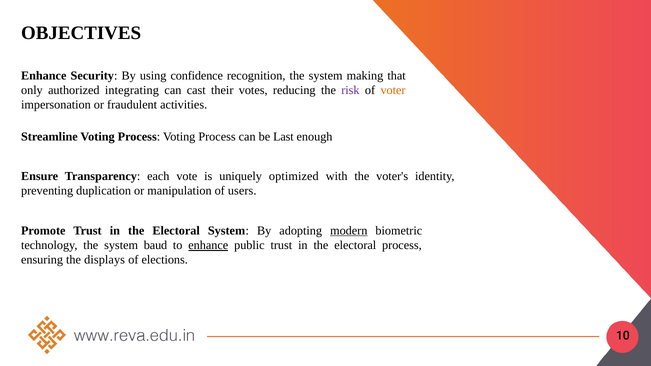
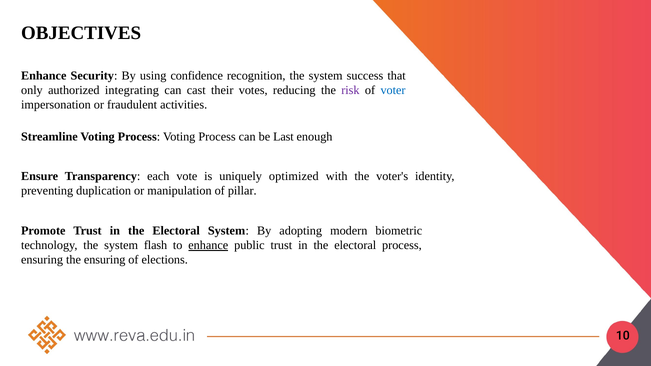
making: making -> success (365, 76)
voter colour: orange -> blue (393, 90)
users: users -> pillar (242, 191)
modern underline: present -> none (349, 231)
baud: baud -> flash (156, 245)
the displays: displays -> ensuring (105, 260)
